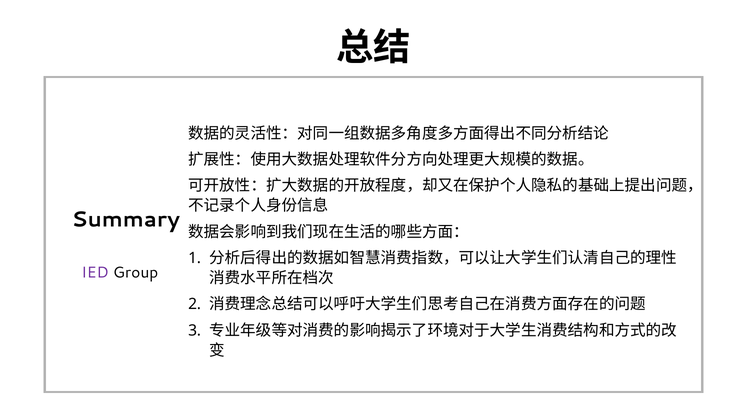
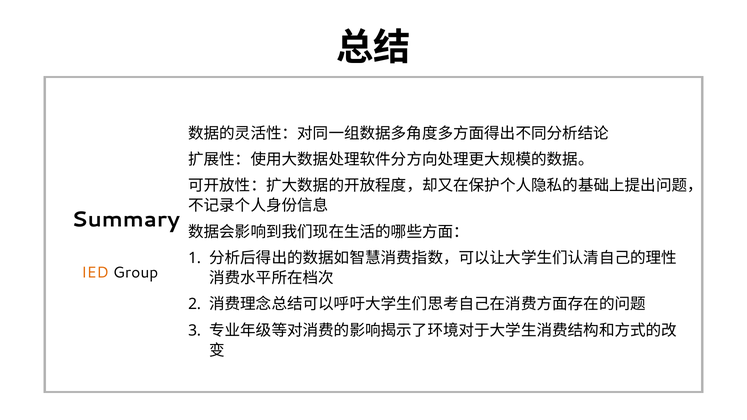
IED colour: purple -> orange (95, 273)
